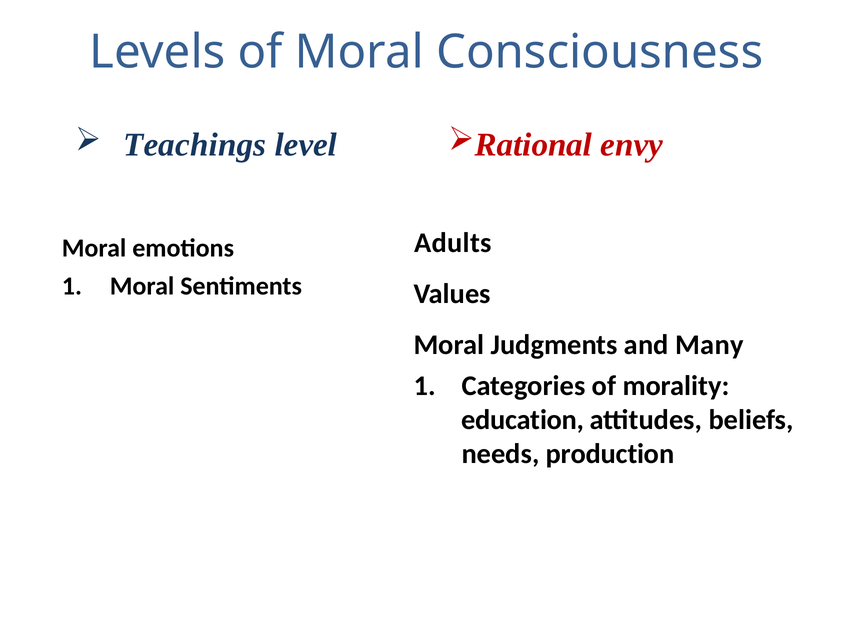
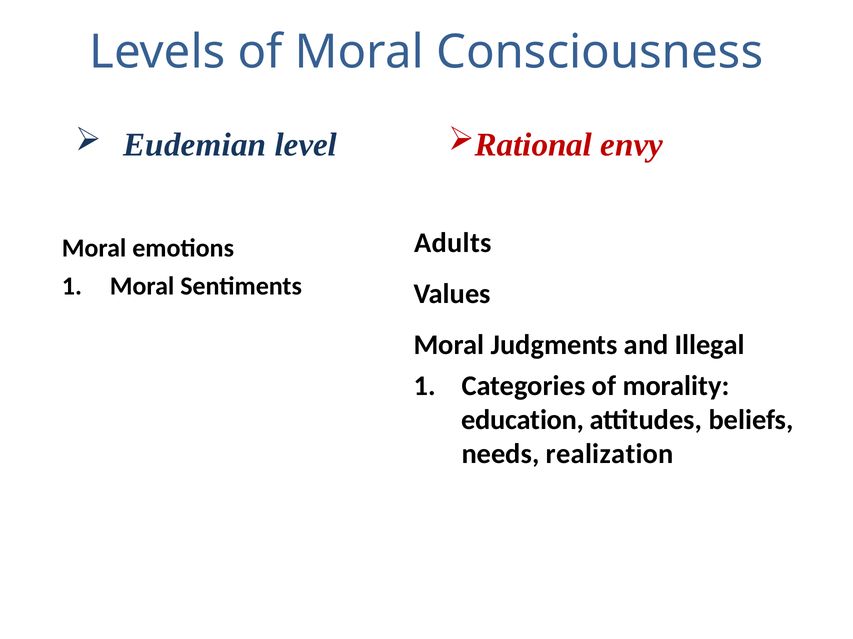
Teachings: Teachings -> Eudemian (195, 145)
Many: Many -> Illegal (710, 345)
production: production -> realization (610, 455)
